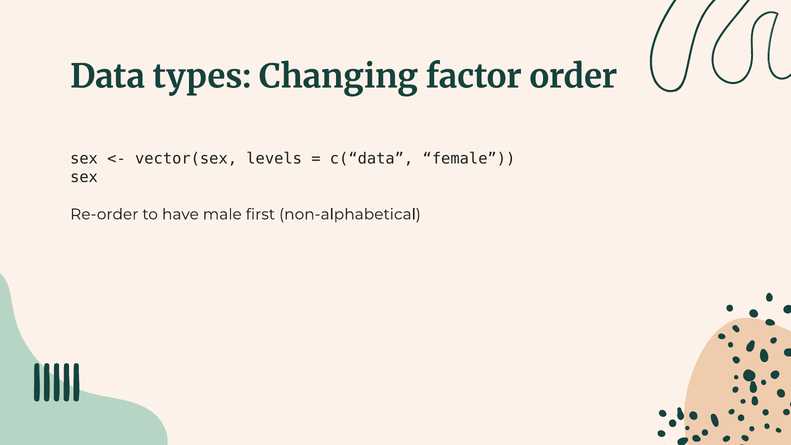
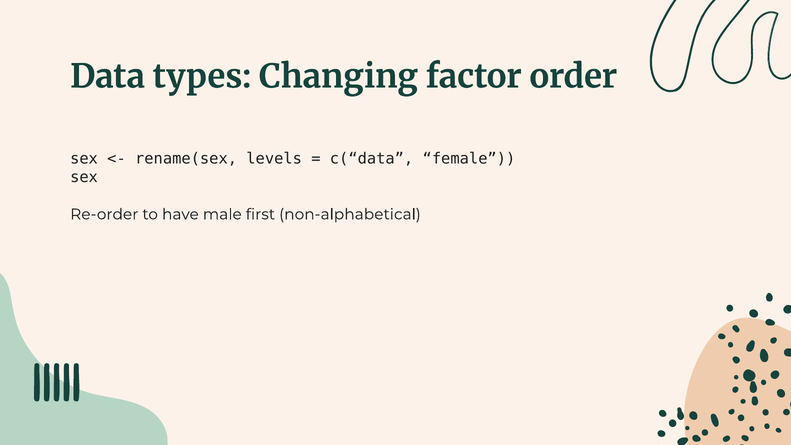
vector(sex: vector(sex -> rename(sex (186, 159)
